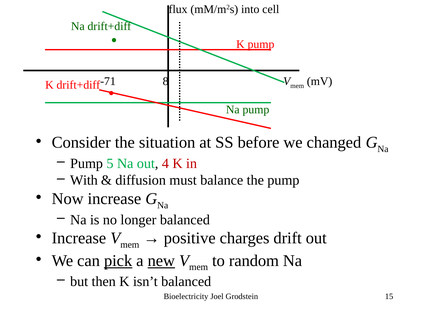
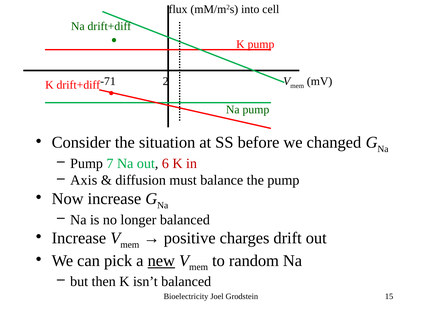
8: 8 -> 2 (166, 81)
5: 5 -> 7 (110, 163)
4: 4 -> 6 (165, 163)
With: With -> Axis (84, 180)
pick underline: present -> none (118, 260)
